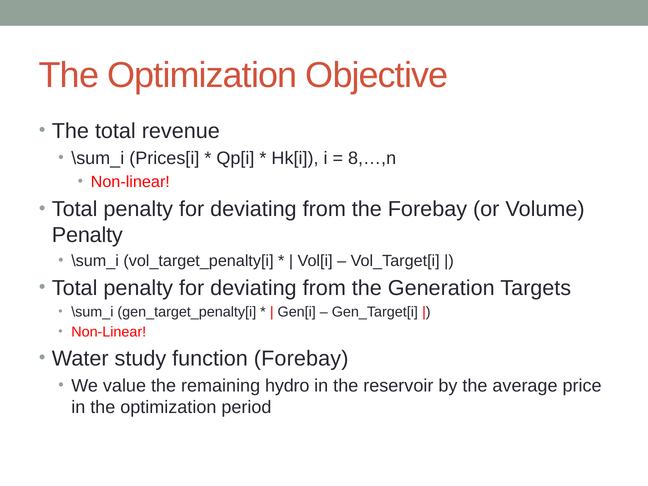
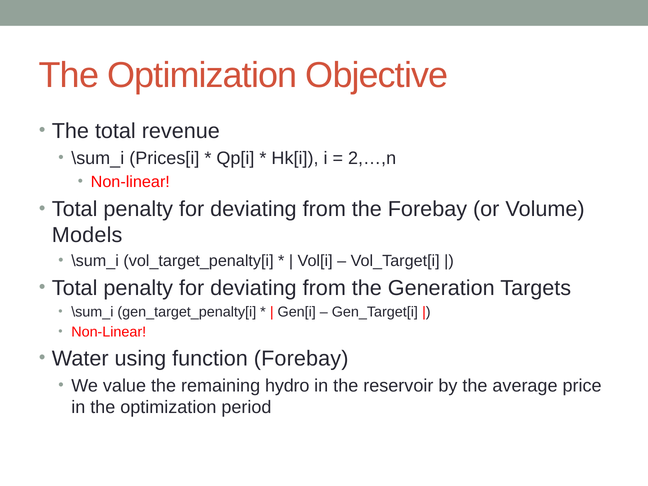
8,…,n: 8,…,n -> 2,…,n (372, 158)
Penalty: Penalty -> Models (87, 235)
study: study -> using (140, 359)
